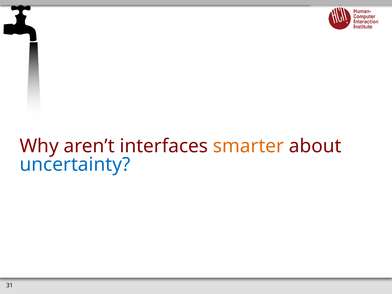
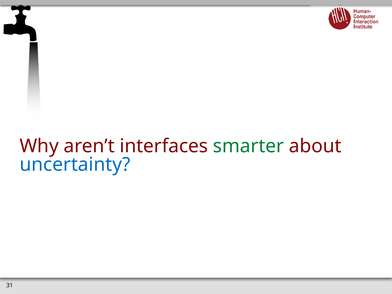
smarter colour: orange -> green (249, 146)
